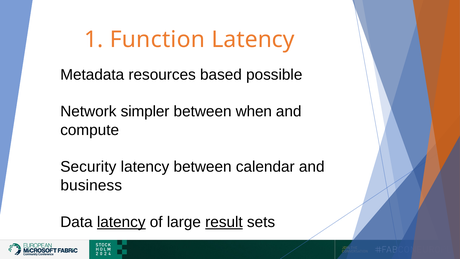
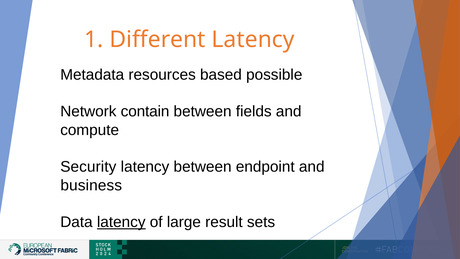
Function: Function -> Different (158, 40)
simpler: simpler -> contain (145, 111)
when: when -> fields (254, 111)
calendar: calendar -> endpoint (265, 167)
result underline: present -> none (224, 222)
